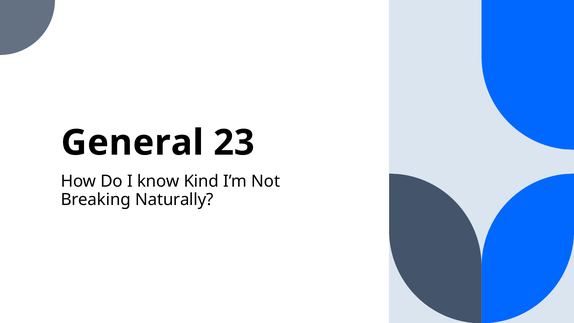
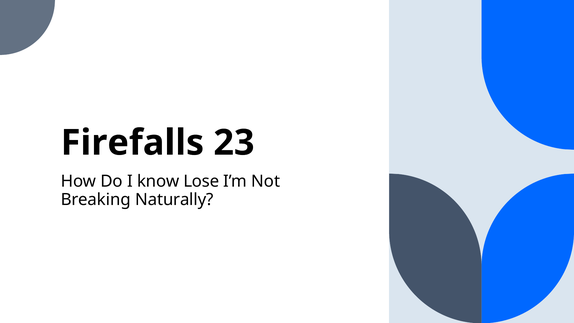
General: General -> Firefalls (132, 143)
Kind: Kind -> Lose (201, 181)
